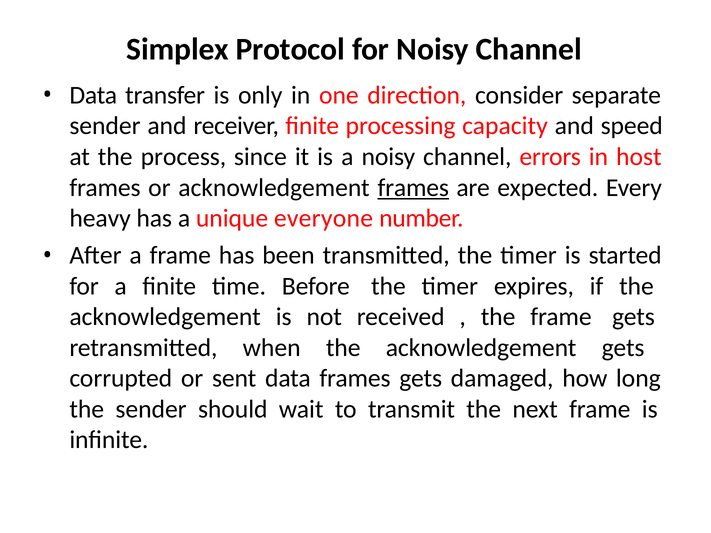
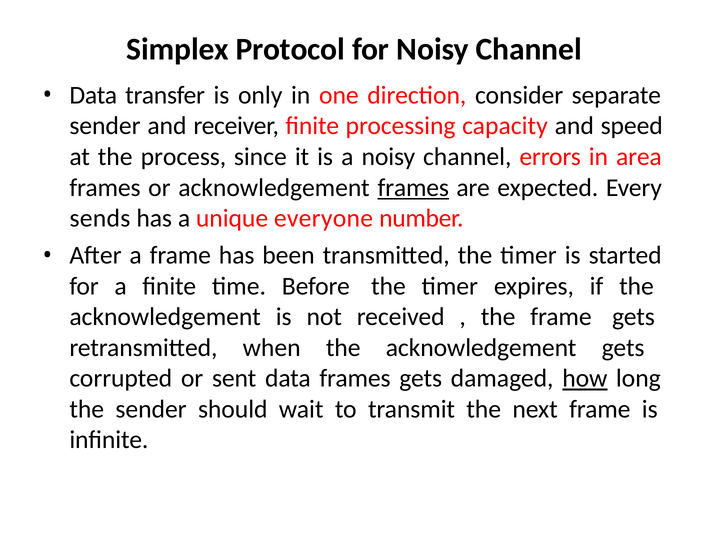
host: host -> area (639, 157)
heavy: heavy -> sends (100, 218)
how underline: none -> present (585, 379)
